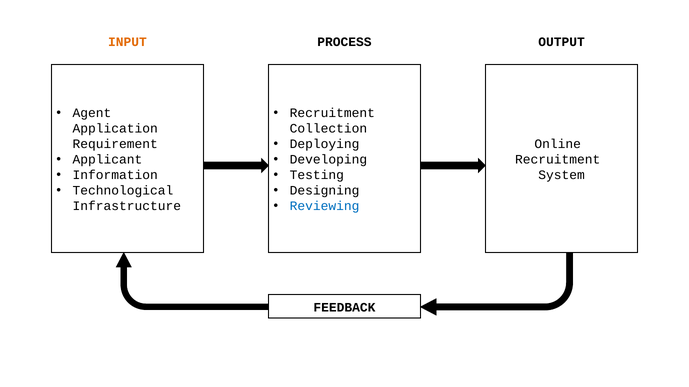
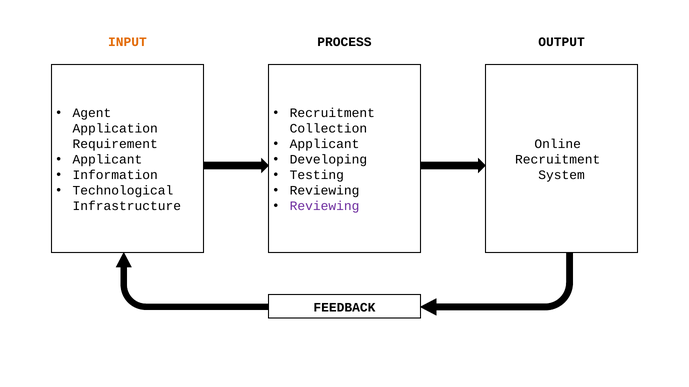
Deploying: Deploying -> Applicant (325, 144)
Designing: Designing -> Reviewing (325, 191)
Reviewing colour: blue -> purple (325, 206)
